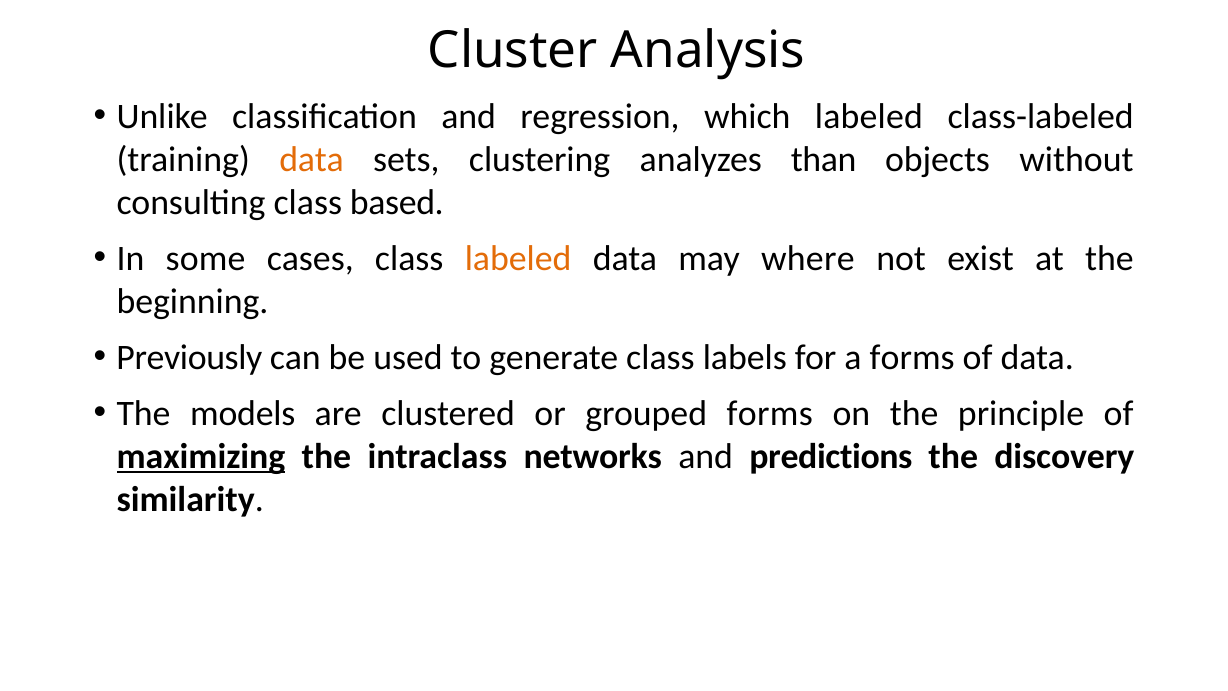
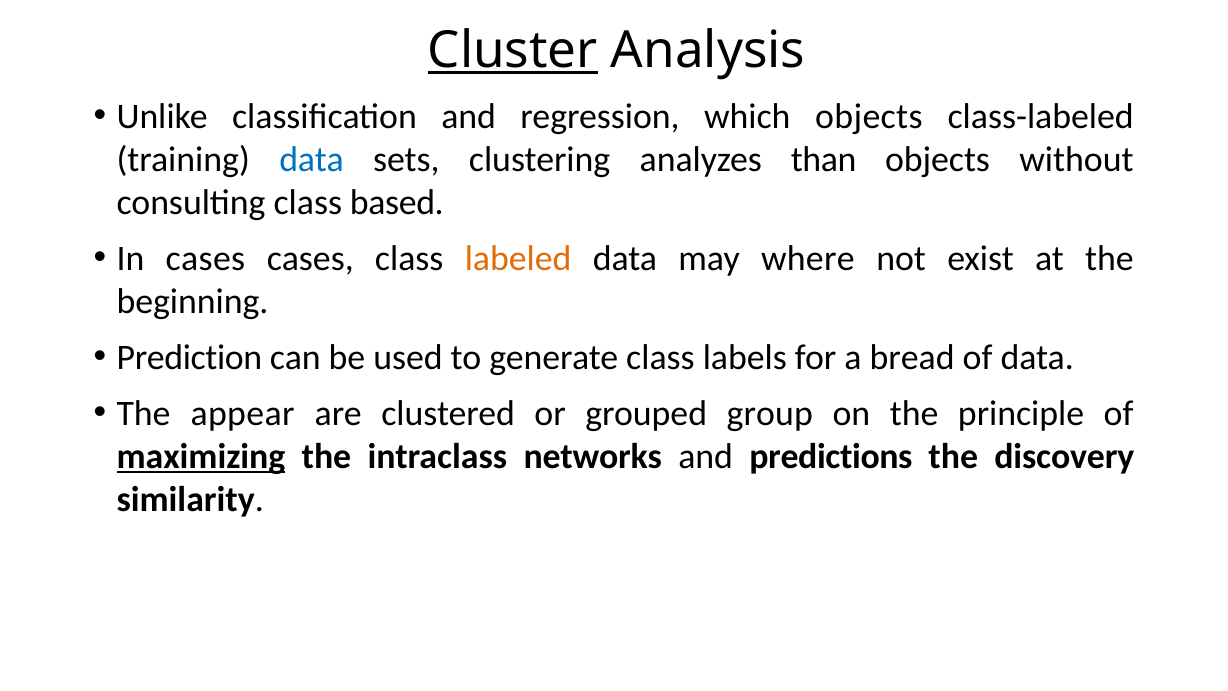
Cluster underline: none -> present (513, 51)
which labeled: labeled -> objects (869, 117)
data colour: orange -> blue (312, 160)
In some: some -> cases (205, 259)
Previously: Previously -> Prediction (189, 357)
a forms: forms -> bread (912, 357)
models: models -> appear (243, 413)
grouped forms: forms -> group (770, 413)
